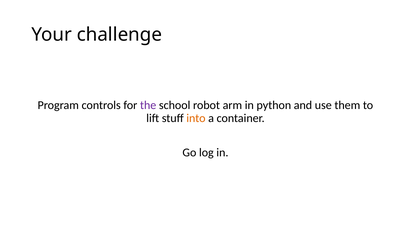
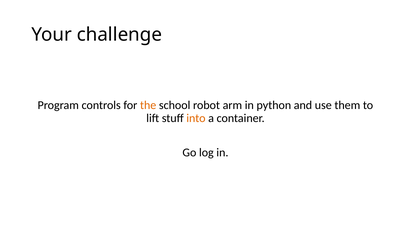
the colour: purple -> orange (148, 105)
